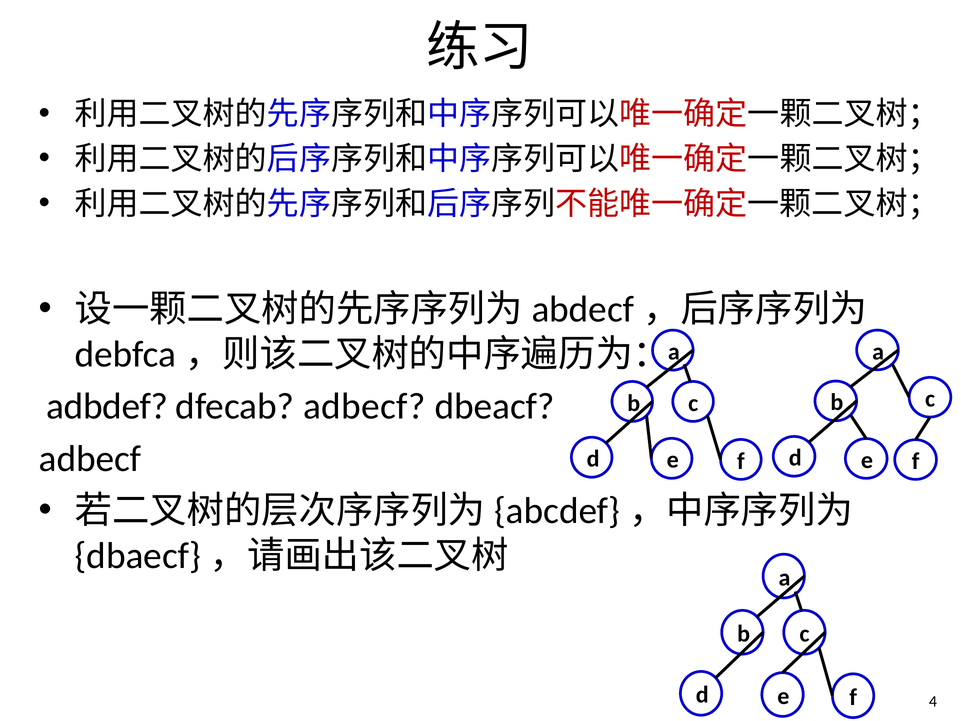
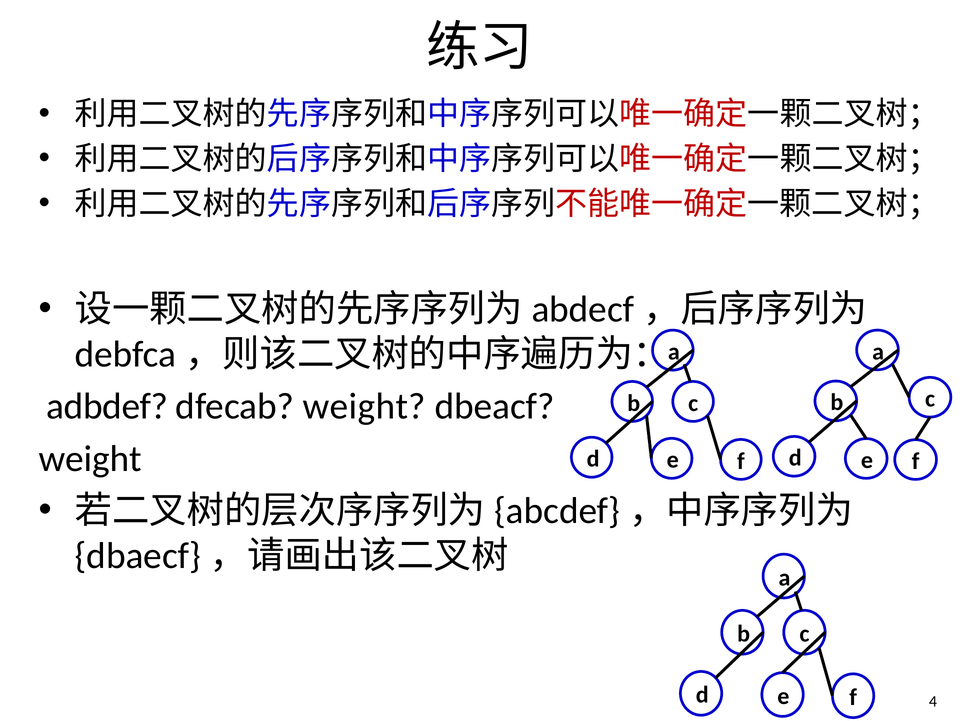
dfecab adbecf: adbecf -> weight (364, 406)
adbecf: adbecf -> weight (90, 459)
